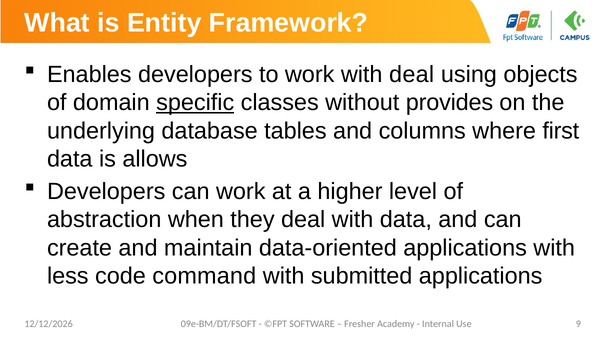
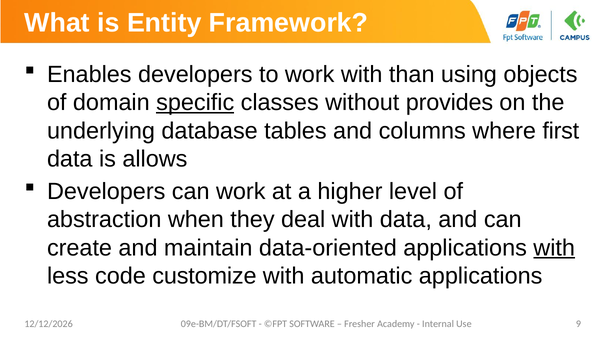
with deal: deal -> than (412, 75)
with underline: none -> present (554, 248)
command: command -> customize (204, 276)
submitted: submitted -> automatic (362, 276)
